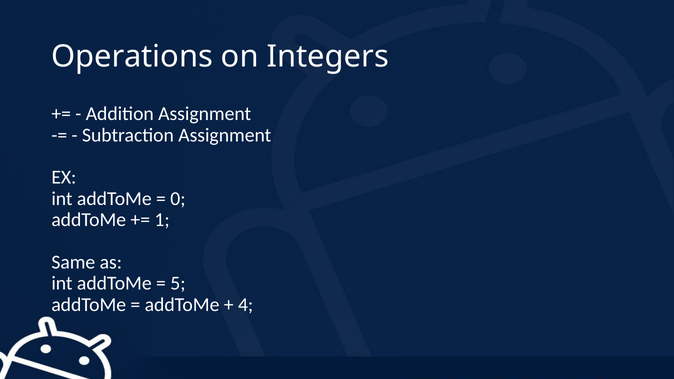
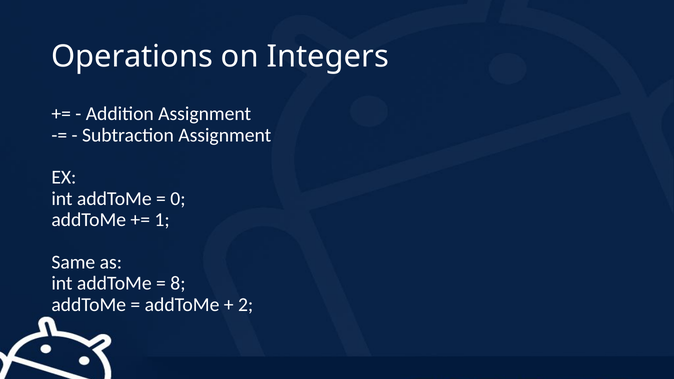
5: 5 -> 8 (178, 283)
4: 4 -> 2 (246, 305)
